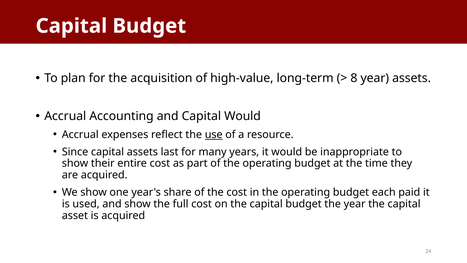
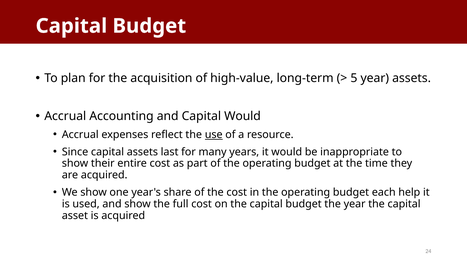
8: 8 -> 5 (354, 78)
paid: paid -> help (409, 192)
